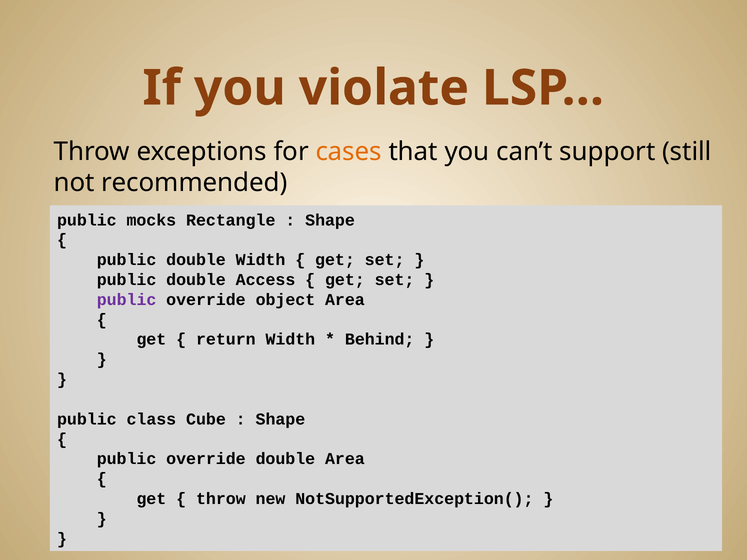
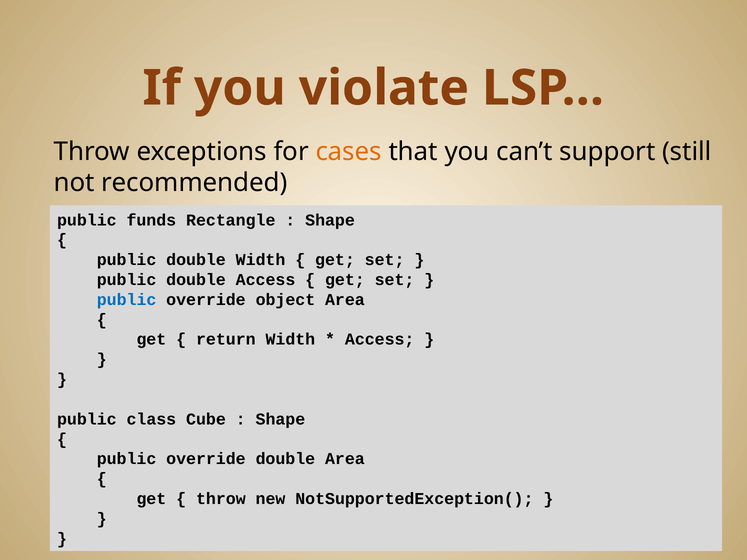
mocks: mocks -> funds (151, 220)
public colour: purple -> blue (127, 300)
Behind: Behind -> Access (380, 340)
